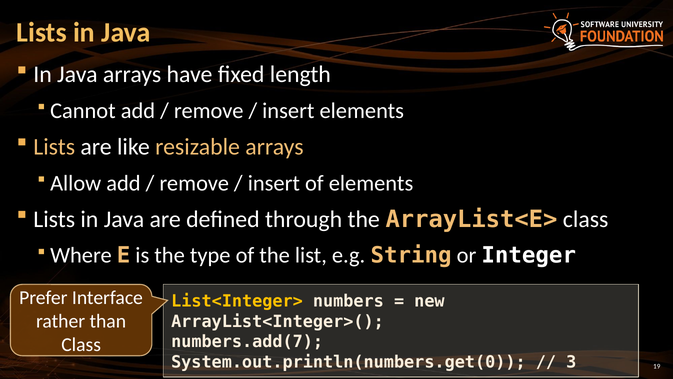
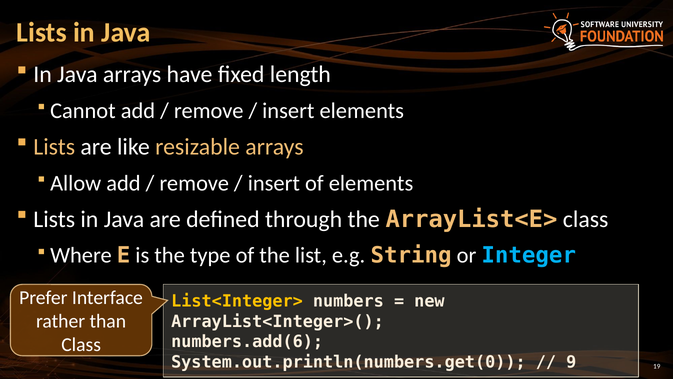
Integer colour: white -> light blue (529, 255)
numbers.add(7: numbers.add(7 -> numbers.add(6 (247, 342)
3: 3 -> 9 (571, 362)
